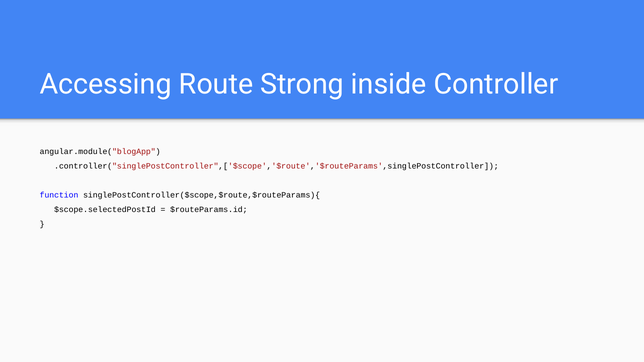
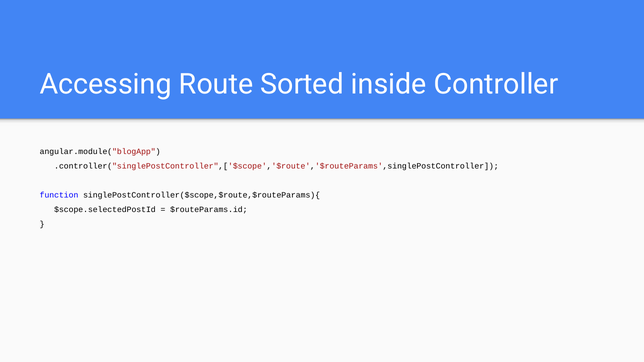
Strong: Strong -> Sorted (302, 84)
